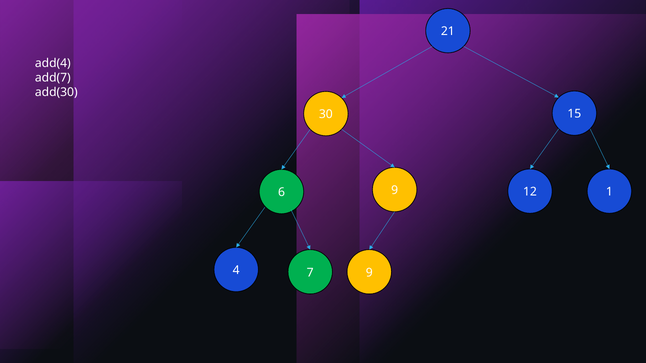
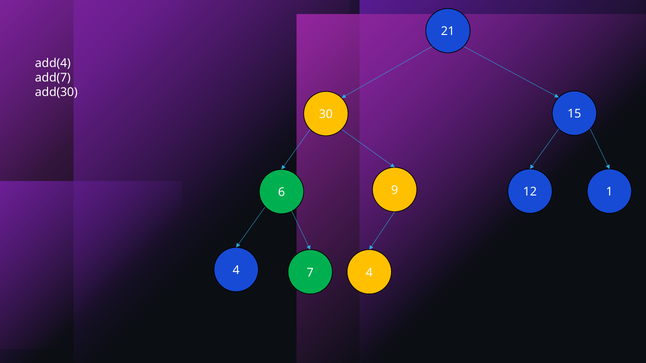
7 9: 9 -> 4 (369, 273)
